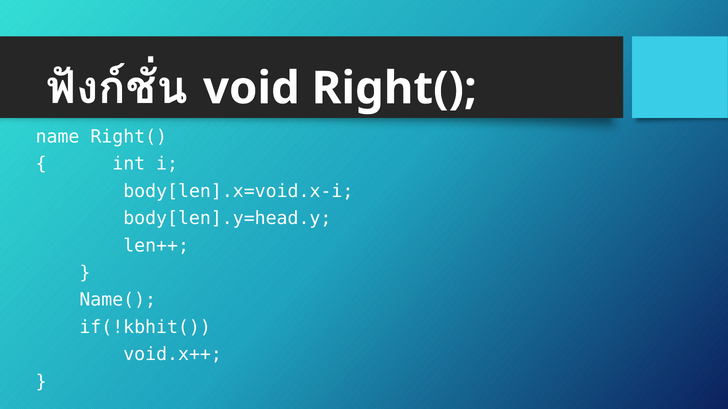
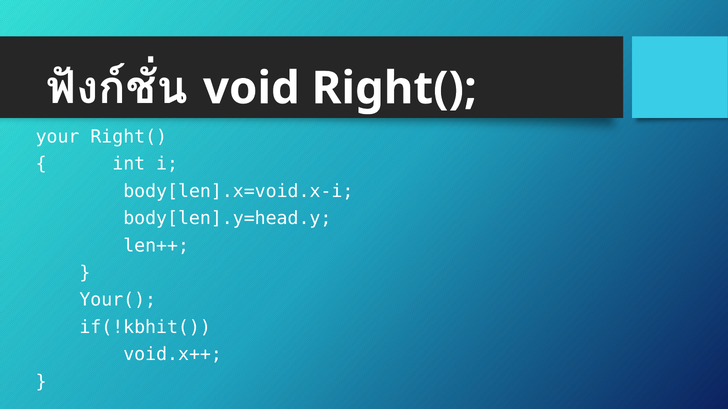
name: name -> your (58, 137)
Name(: Name( -> Your( (118, 300)
